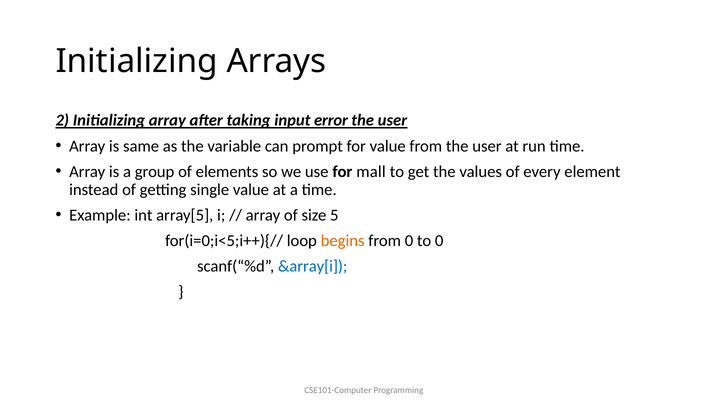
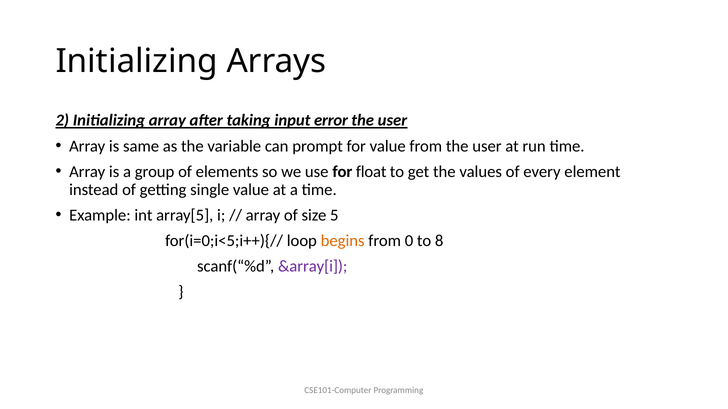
mall: mall -> float (371, 172)
to 0: 0 -> 8 (439, 241)
&array[i colour: blue -> purple (313, 267)
